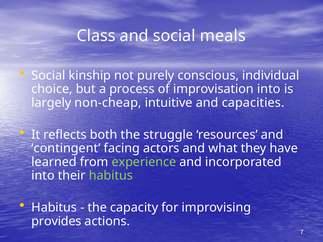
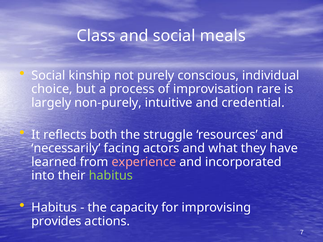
improvisation into: into -> rare (269, 89)
non-cheap: non-cheap -> non-purely (108, 103)
capacities: capacities -> credential (253, 103)
contingent: contingent -> necessarily (66, 149)
experience colour: light green -> pink (144, 162)
